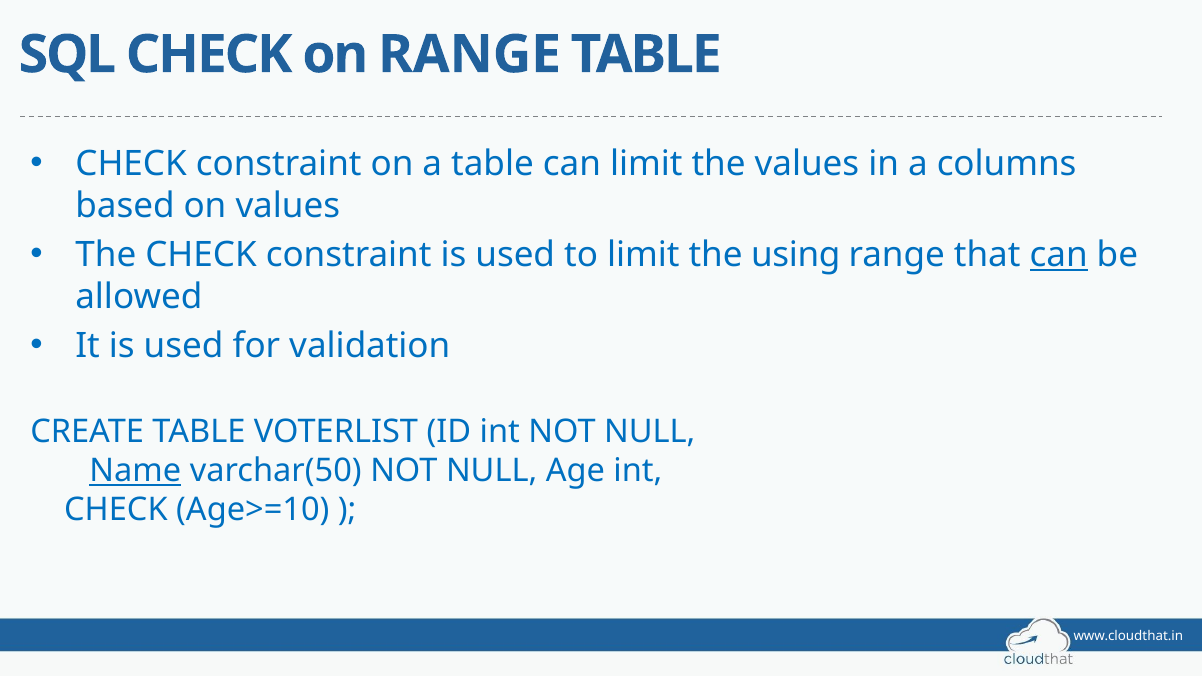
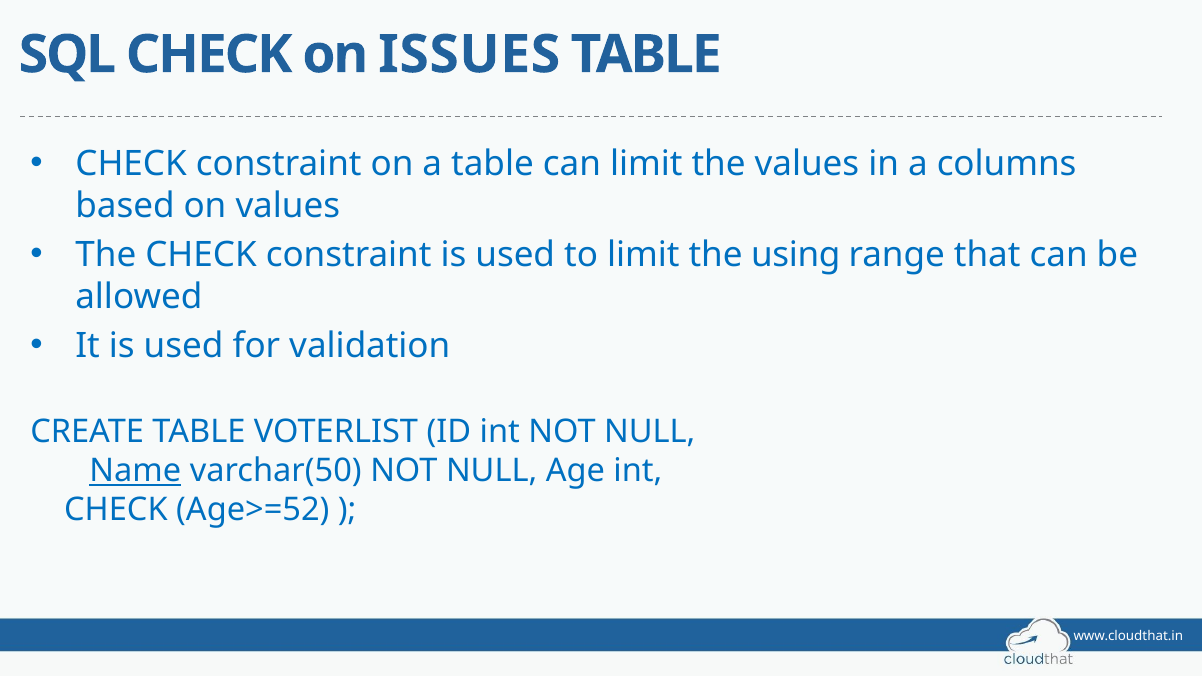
on RANGE: RANGE -> ISSUES (469, 55)
can underline: present -> none (1059, 255)
Age>=10: Age>=10 -> Age>=52 (253, 510)
